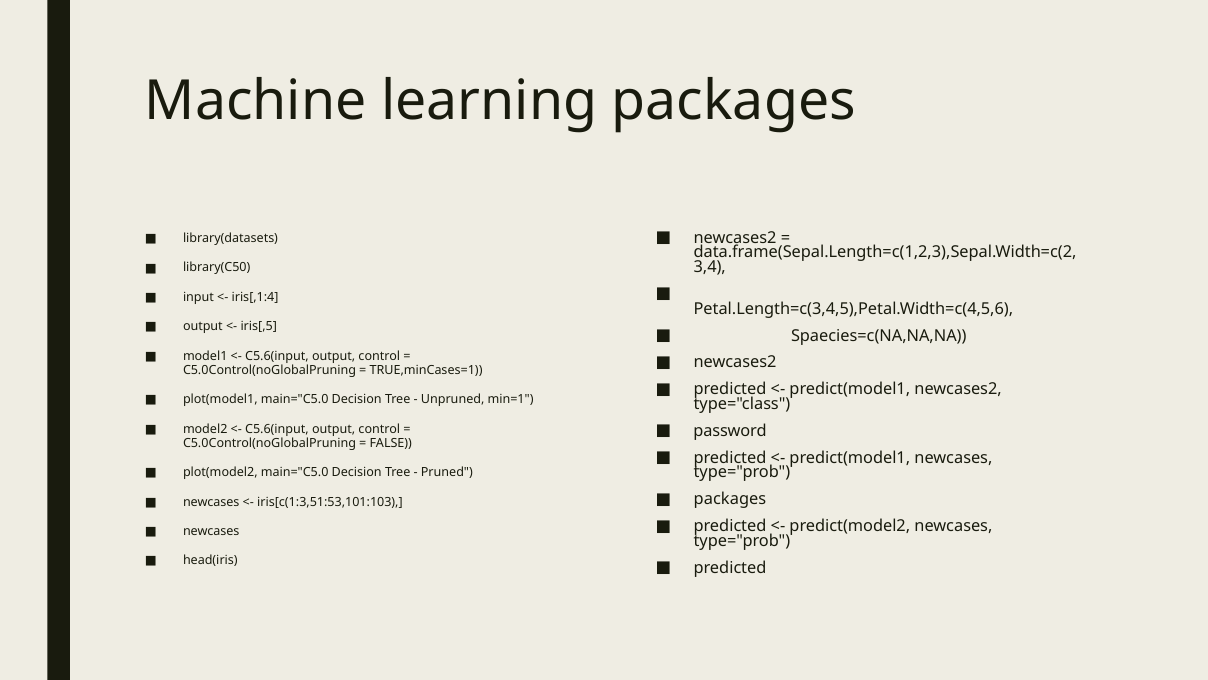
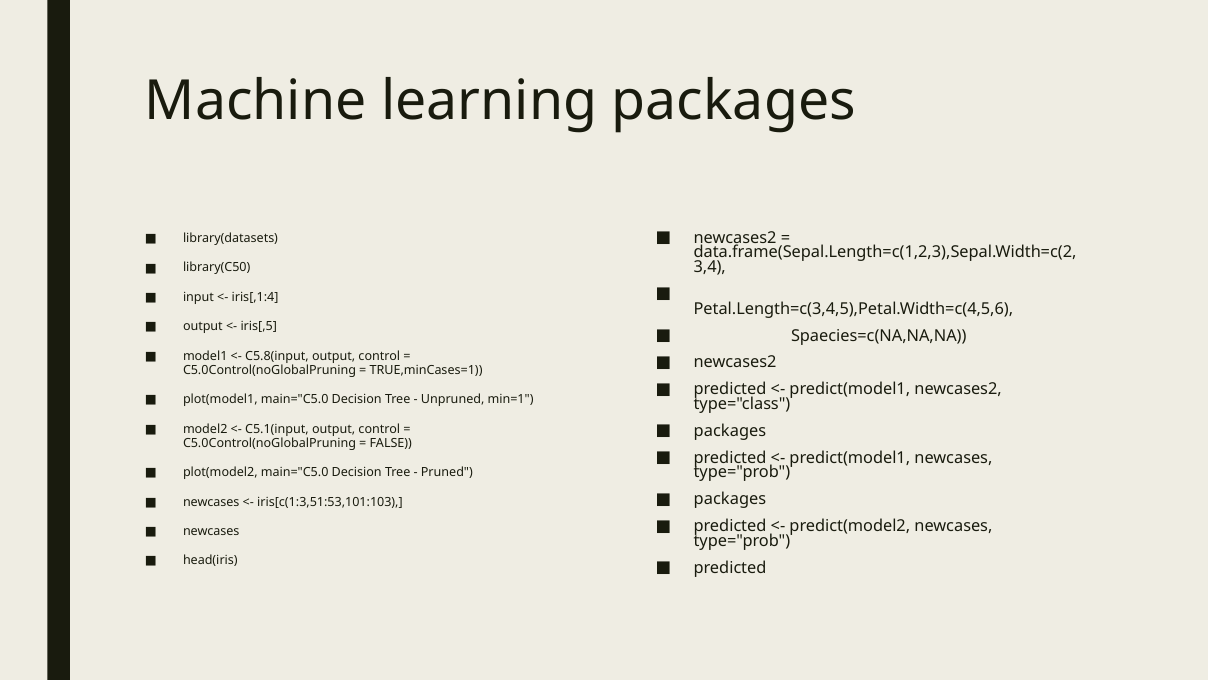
C5.6(input: C5.6(input -> C5.8(input (277, 356)
password: password -> packages (730, 431)
C5.6(input: C5.6(input -> C5.1(input (277, 429)
